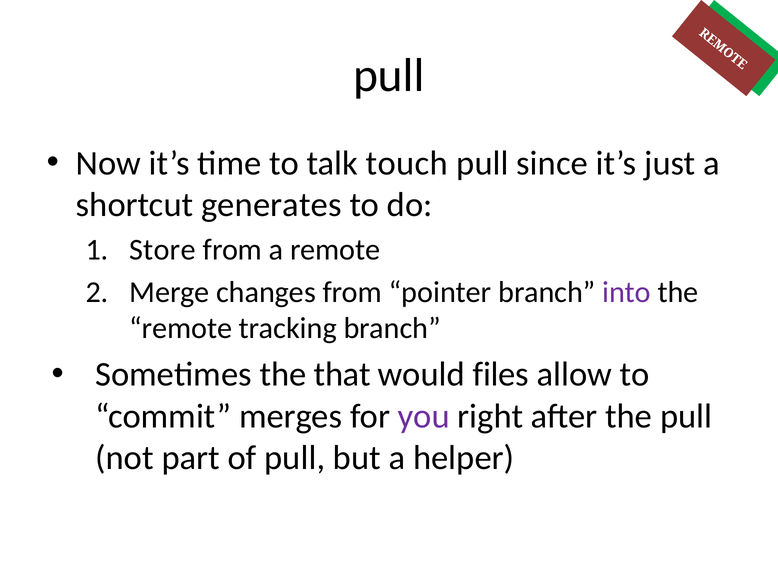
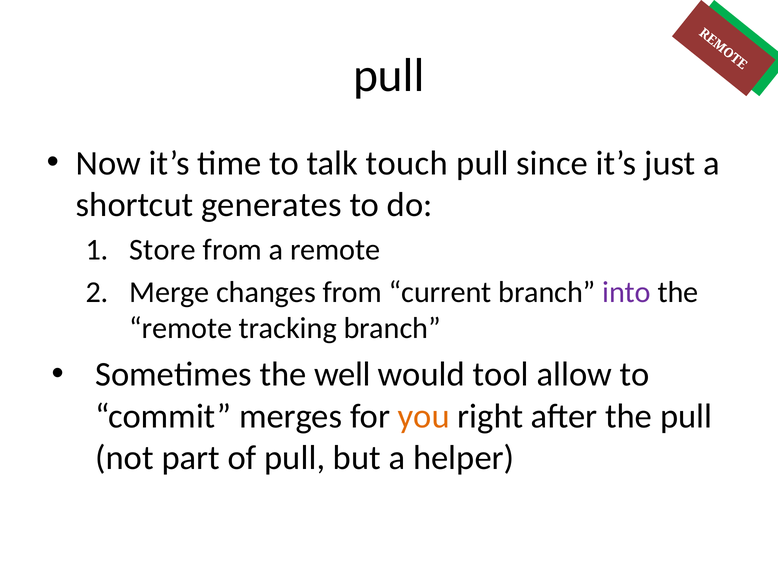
pointer: pointer -> current (440, 292)
that: that -> well (342, 374)
files: files -> tool (501, 374)
you colour: purple -> orange (424, 416)
